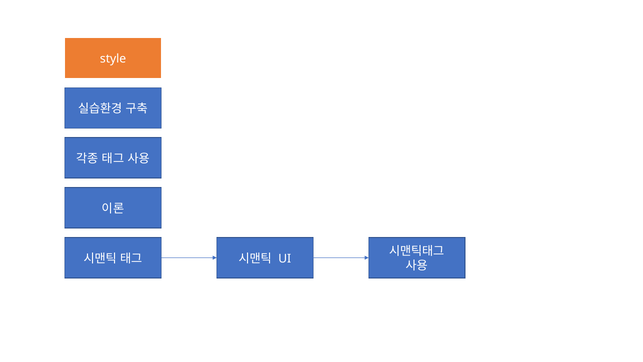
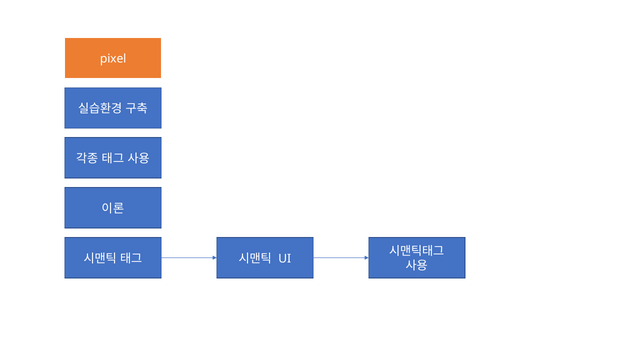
style: style -> pixel (113, 59)
